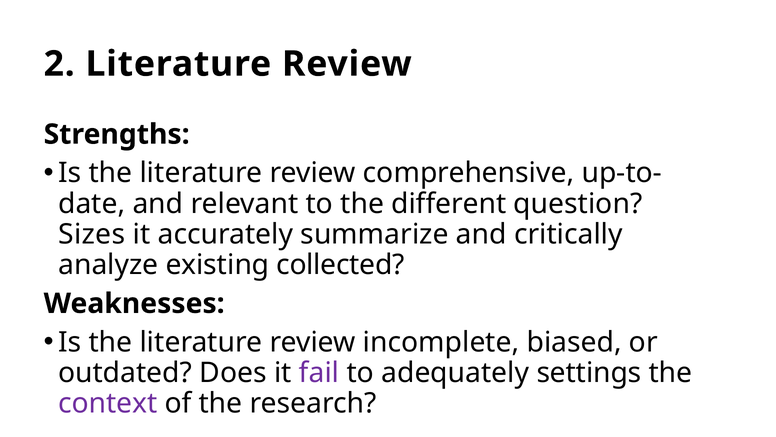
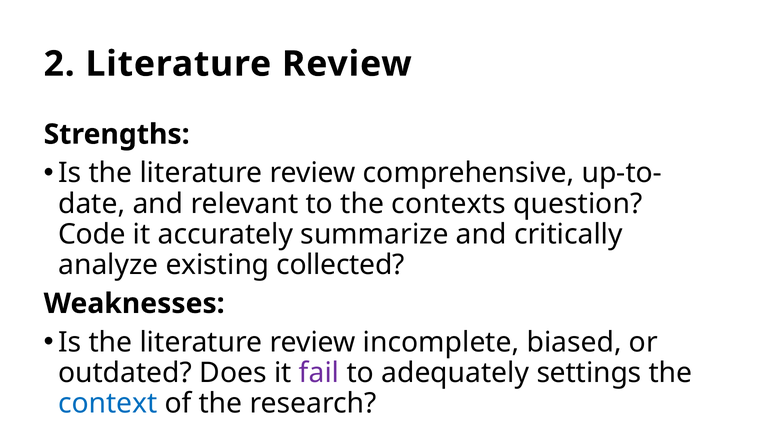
different: different -> contexts (449, 203)
Sizes: Sizes -> Code (92, 234)
context colour: purple -> blue (108, 403)
